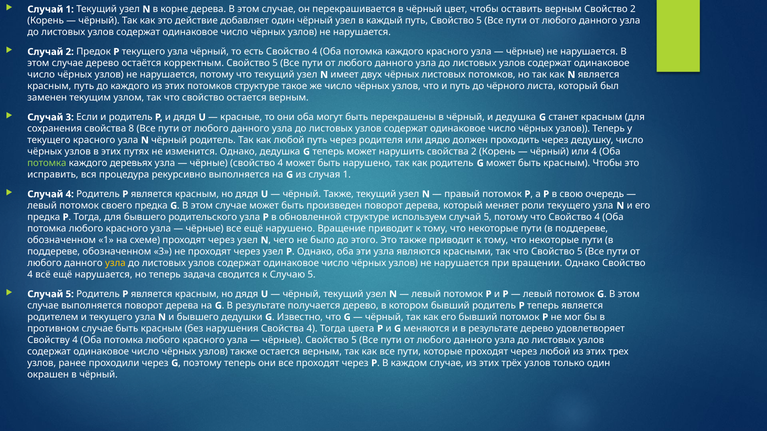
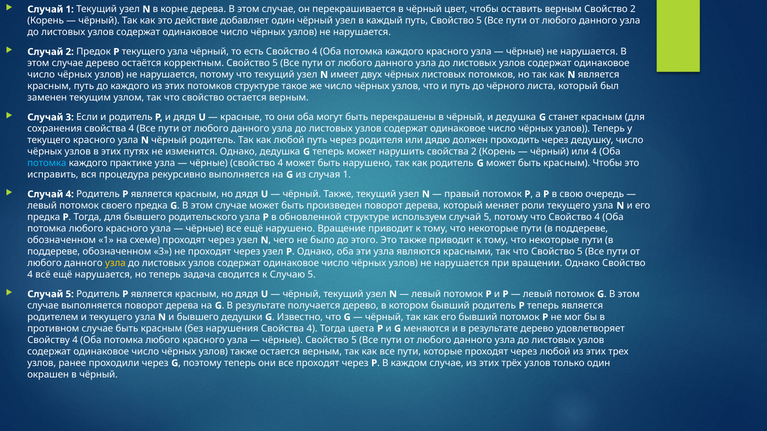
сохранения свойства 8: 8 -> 4 (131, 129)
потомка colour: light green -> light blue (47, 163)
деревьях: деревьях -> практике (131, 163)
